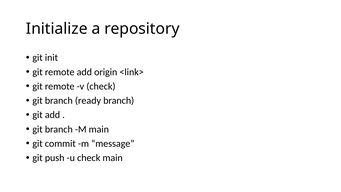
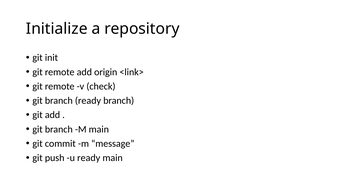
u check: check -> ready (89, 158)
